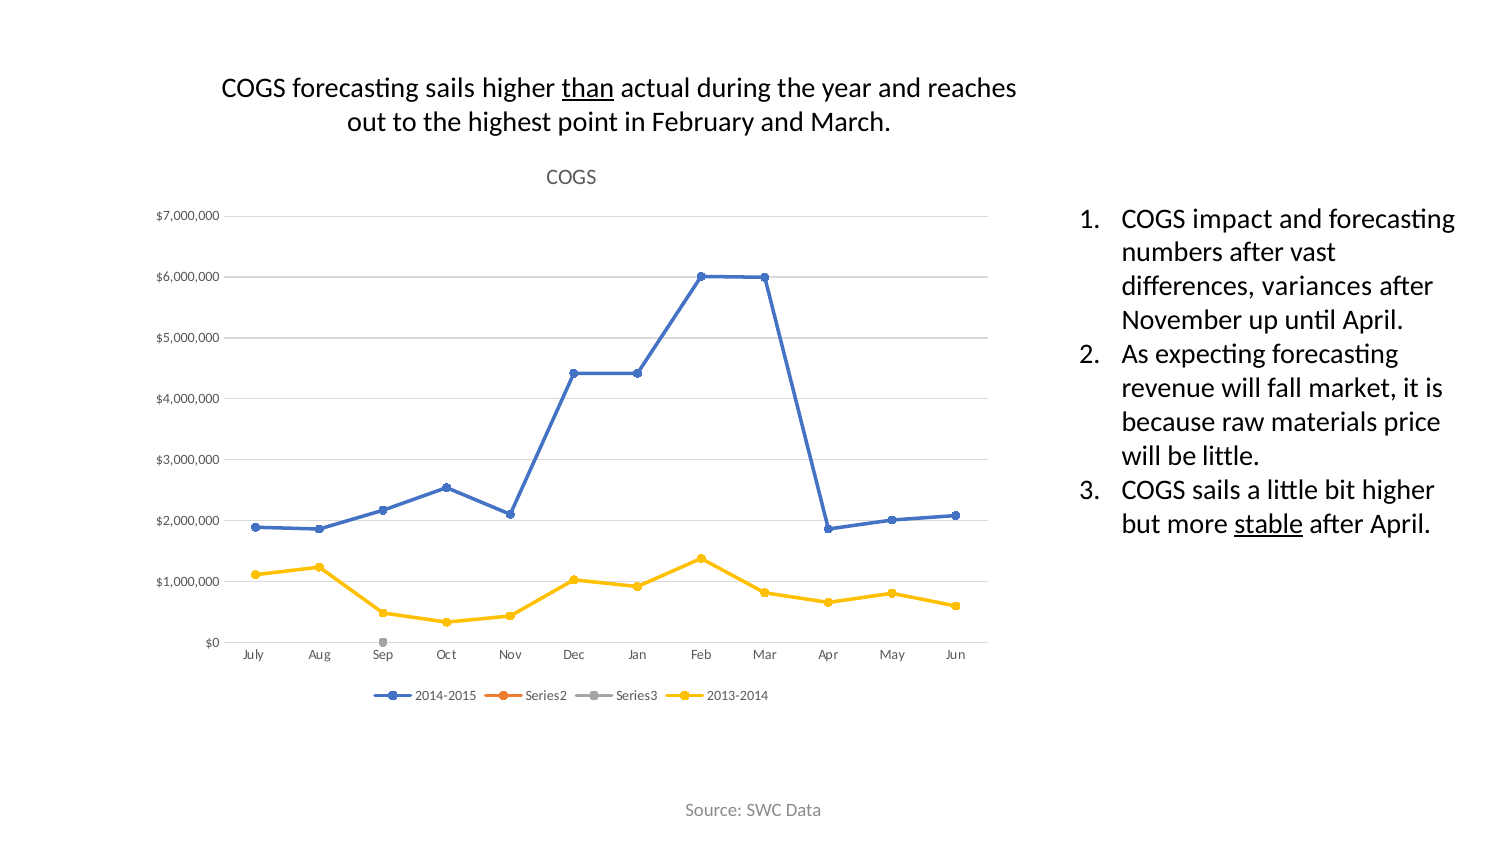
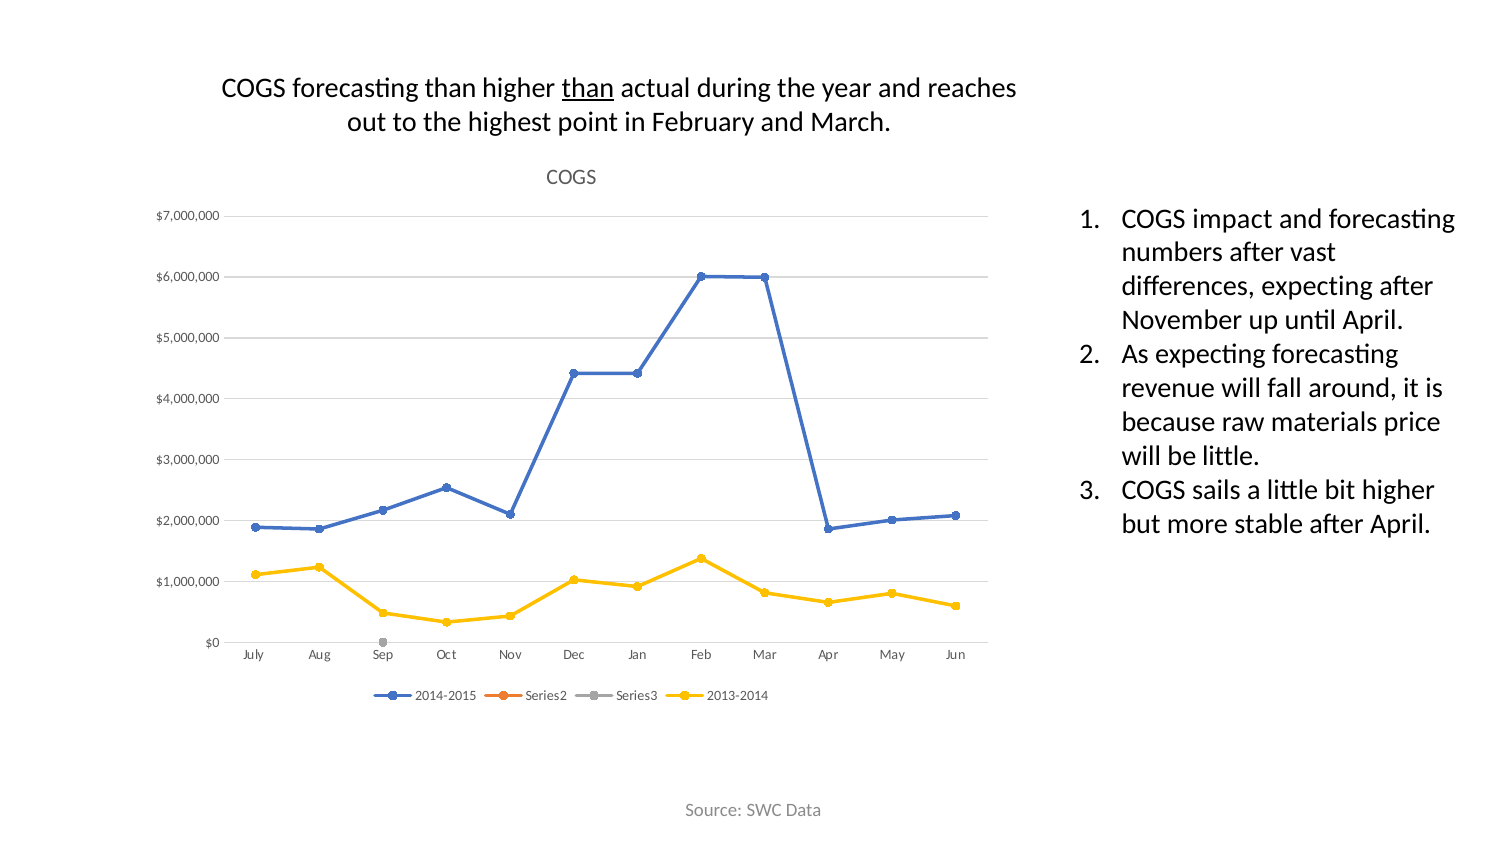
forecasting sails: sails -> than (450, 88)
differences variances: variances -> expecting (1317, 286)
market: market -> around (1353, 388)
stable underline: present -> none (1269, 524)
